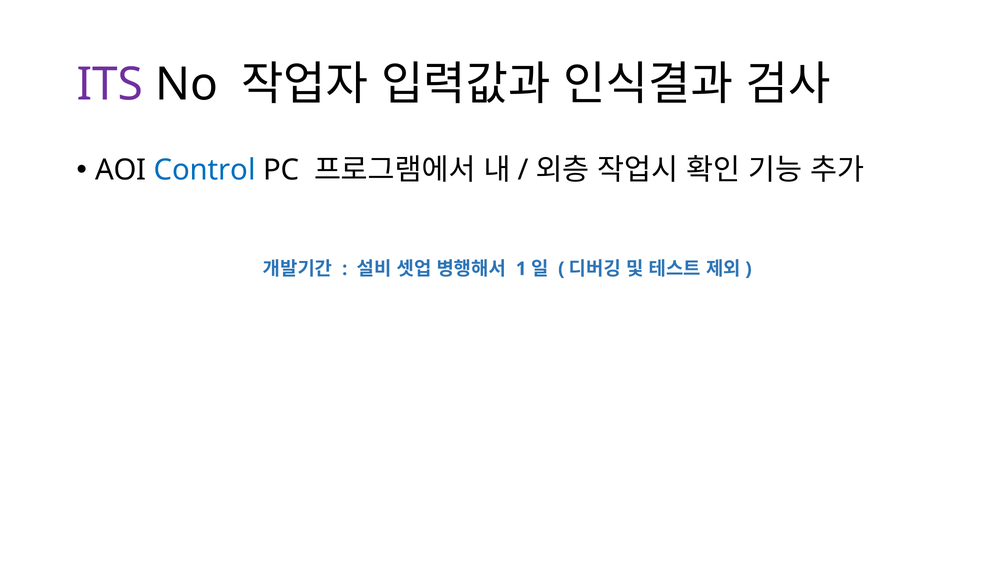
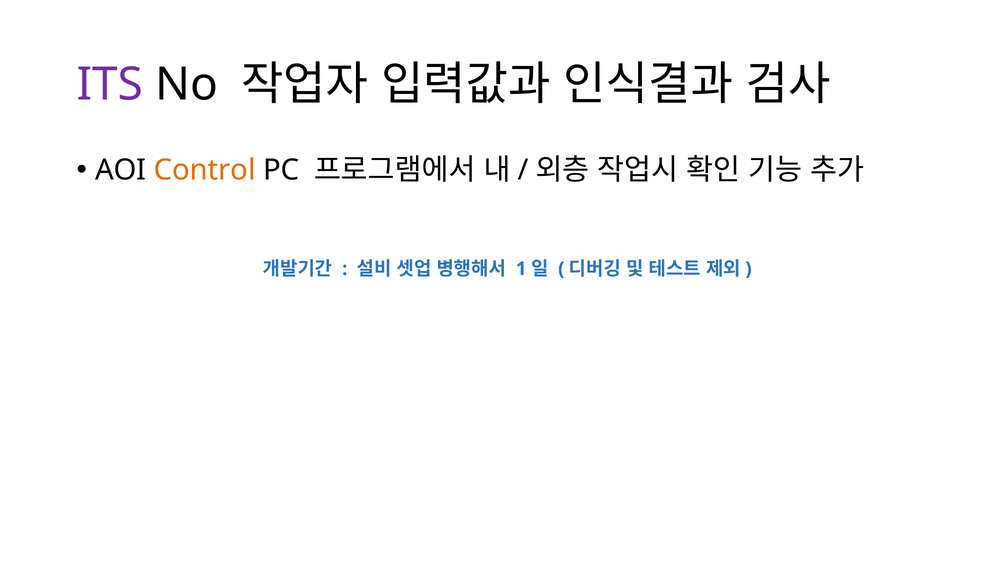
Control colour: blue -> orange (205, 170)
